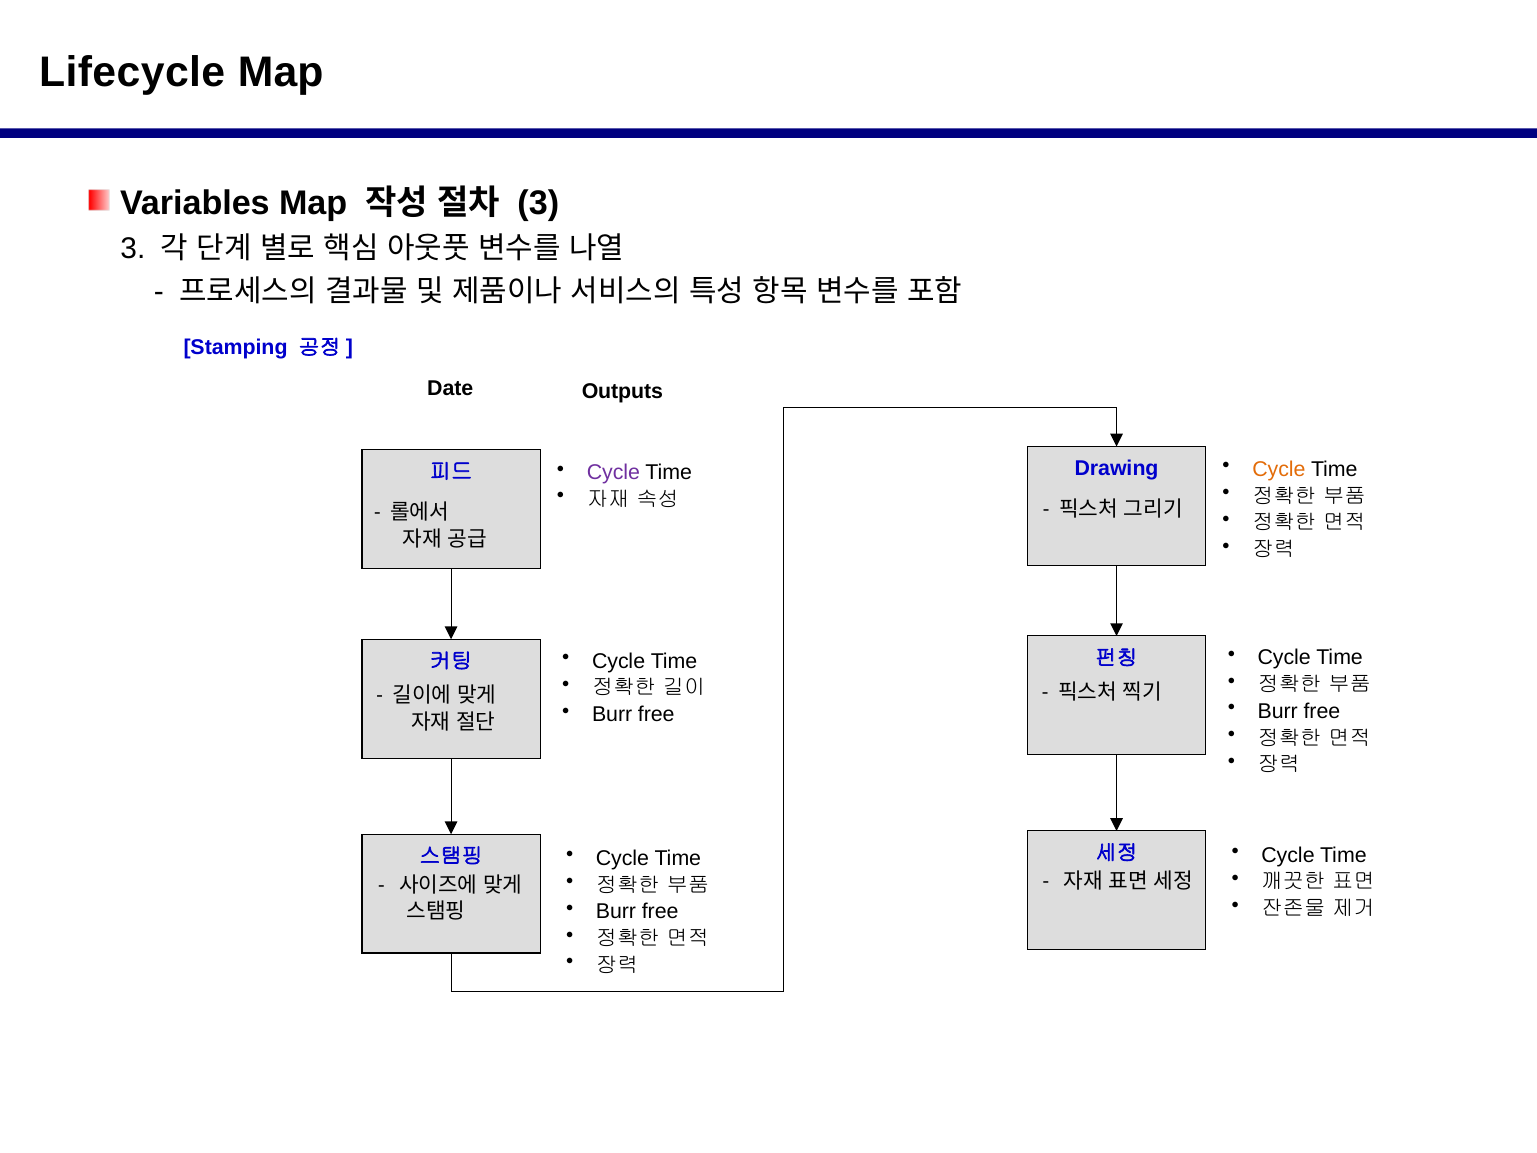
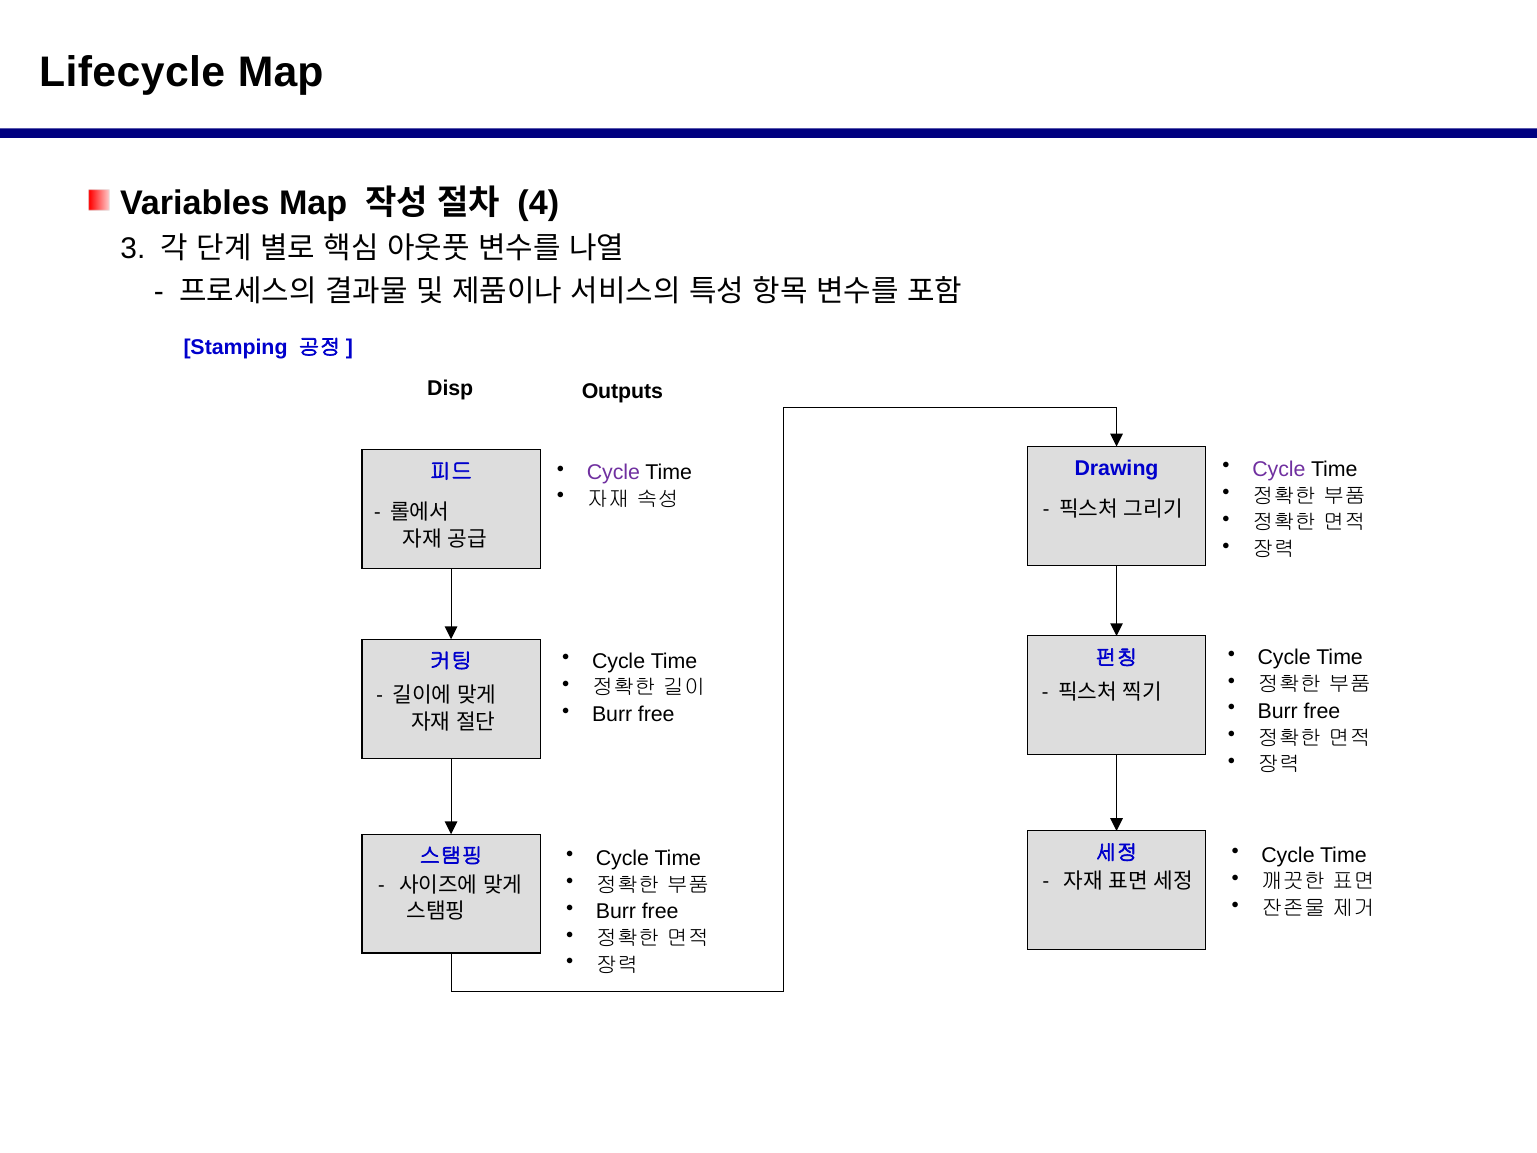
3: 3 -> 4 (538, 203)
Date: Date -> Disp (450, 389)
Cycle colour: orange -> purple (1279, 469)
